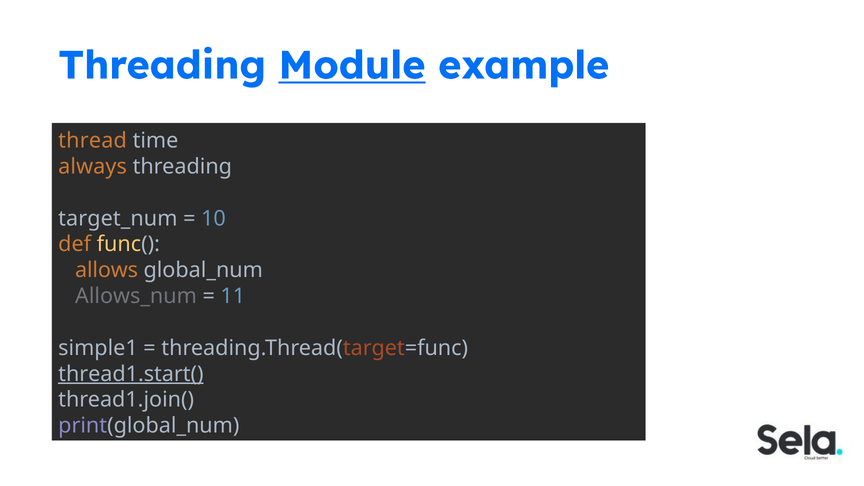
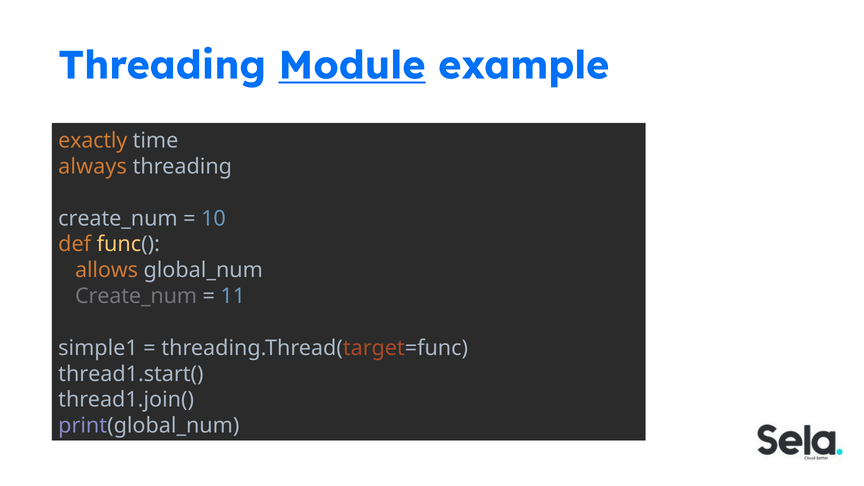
thread: thread -> exactly (93, 141)
target_num: target_num -> create_num (118, 218)
Allows_num: Allows_num -> Create_num (136, 296)
thread1.start( underline: present -> none (131, 374)
